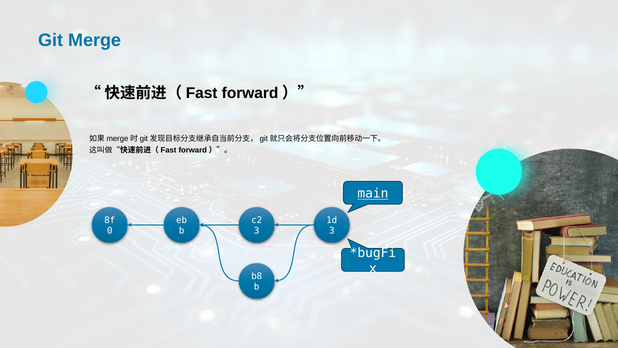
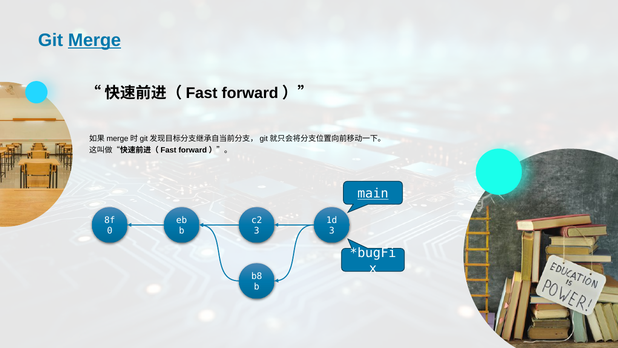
Merge underline: none -> present (95, 40)
